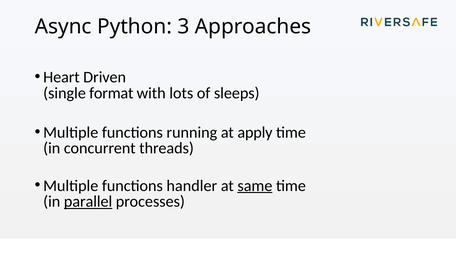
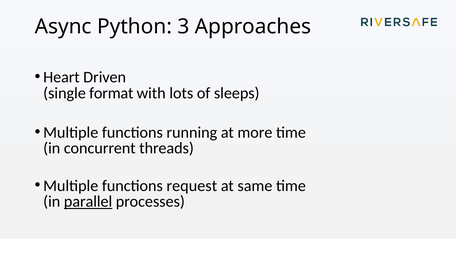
apply: apply -> more (255, 132)
handler: handler -> request (192, 185)
same underline: present -> none (255, 185)
